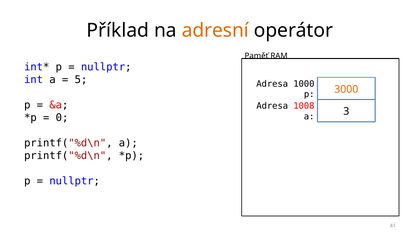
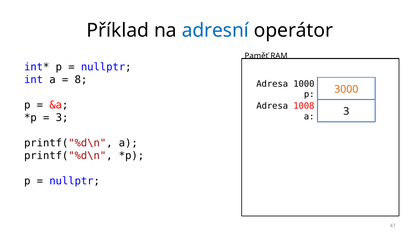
adresní colour: orange -> blue (215, 30)
5: 5 -> 8 (81, 80)
0: 0 -> 3 (62, 117)
